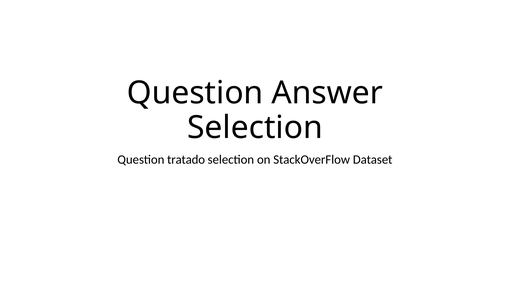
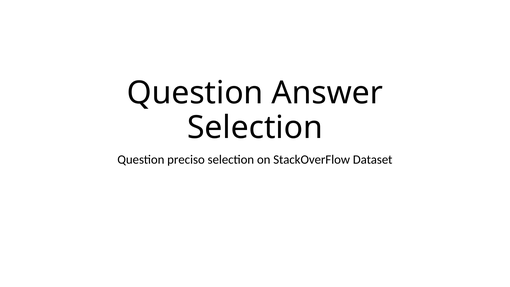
tratado: tratado -> preciso (186, 159)
